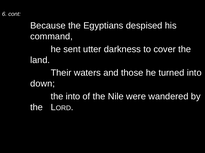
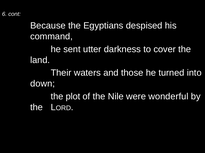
the into: into -> plot (73, 97)
wandered: wandered -> wonderful (168, 97)
